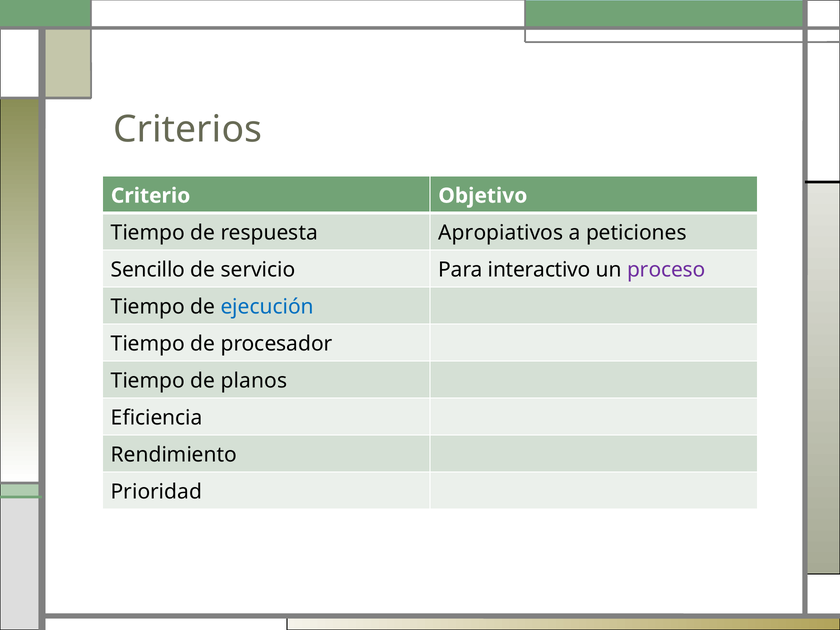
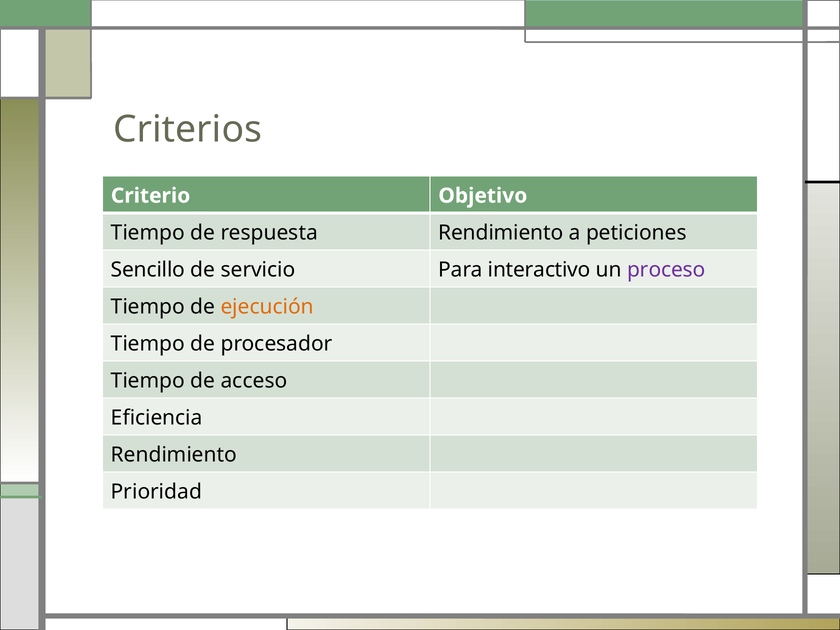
respuesta Apropiativos: Apropiativos -> Rendimiento (501, 233)
ejecución colour: blue -> orange (267, 307)
planos: planos -> acceso (254, 381)
